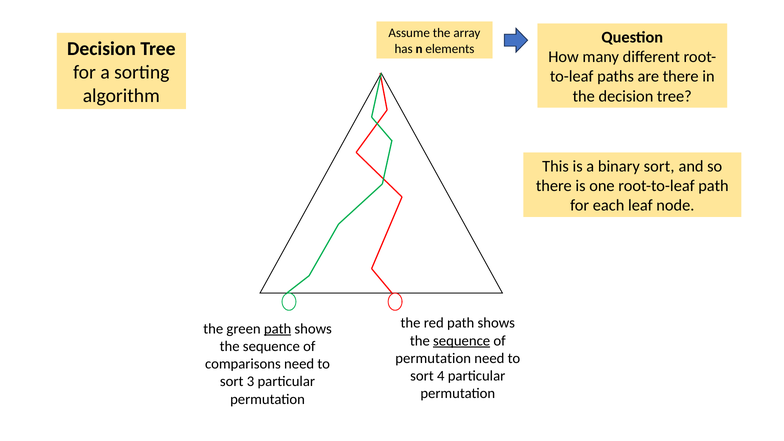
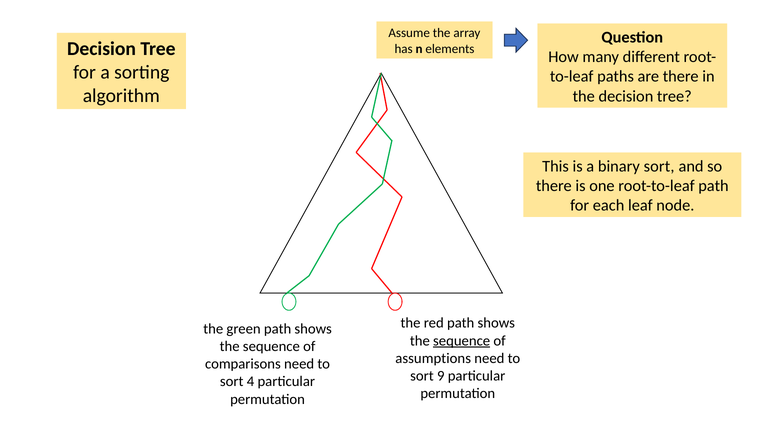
path underline: present -> none (278, 329)
permutation: permutation -> assumptions (433, 358)
4: 4 -> 9 (441, 376)
3: 3 -> 4 (251, 382)
